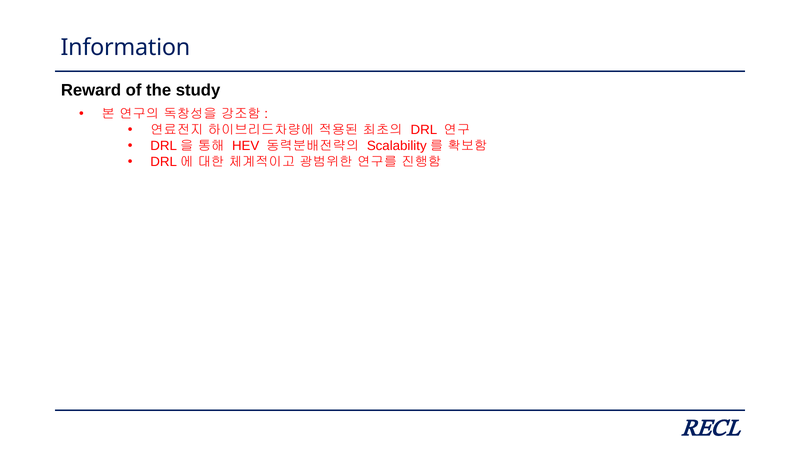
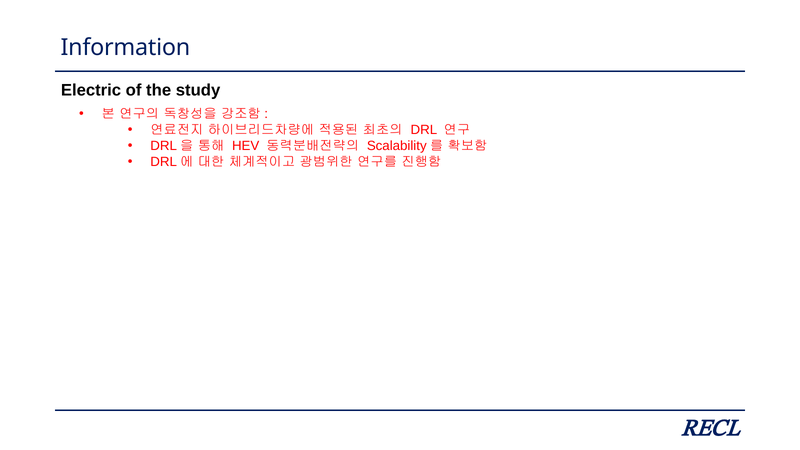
Reward: Reward -> Electric (91, 90)
